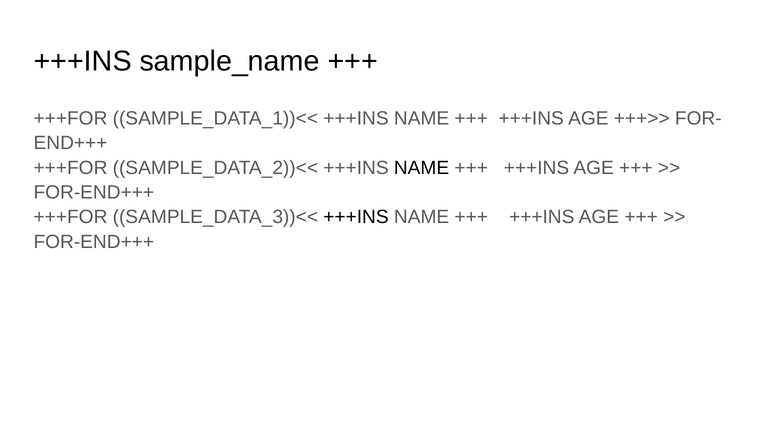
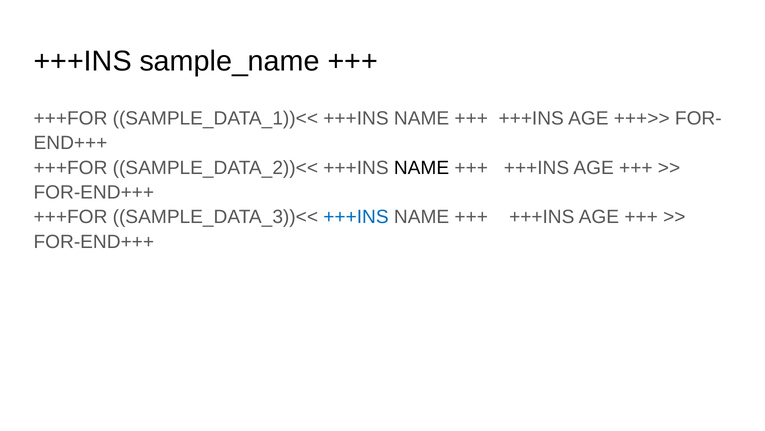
+++INS colour: black -> blue (356, 217)
